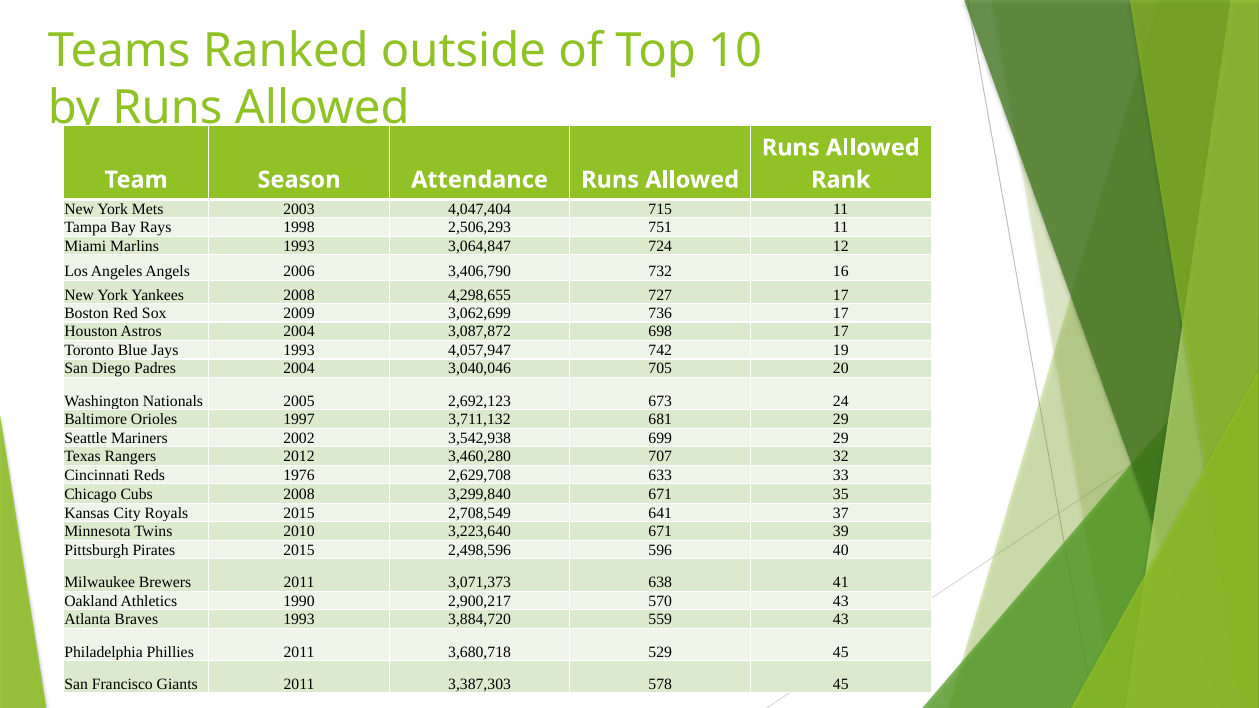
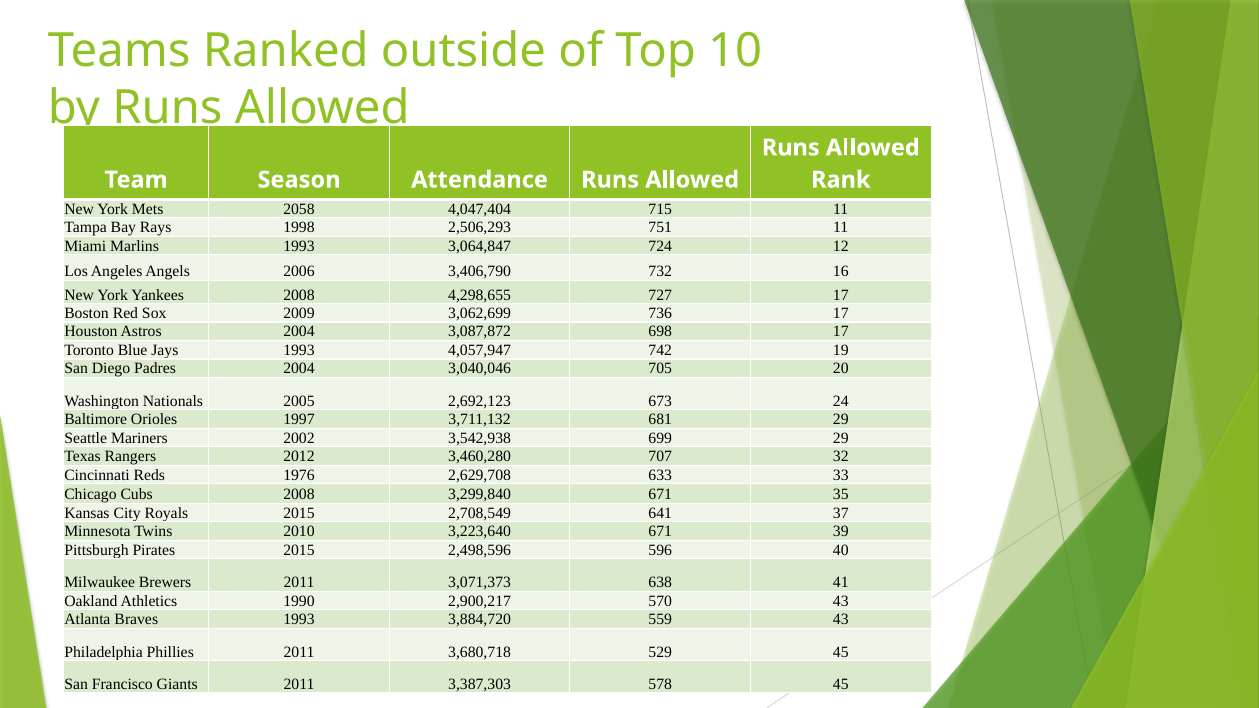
2003: 2003 -> 2058 (299, 209)
